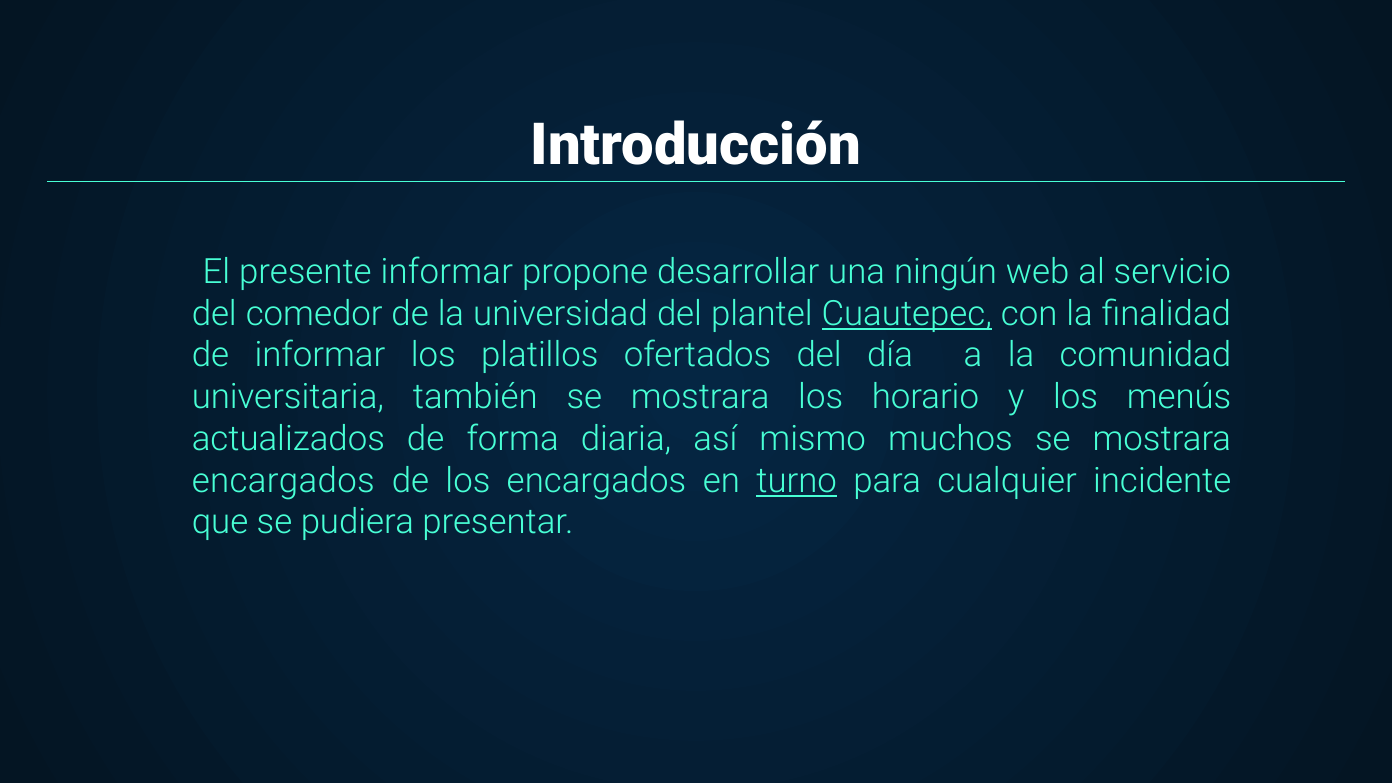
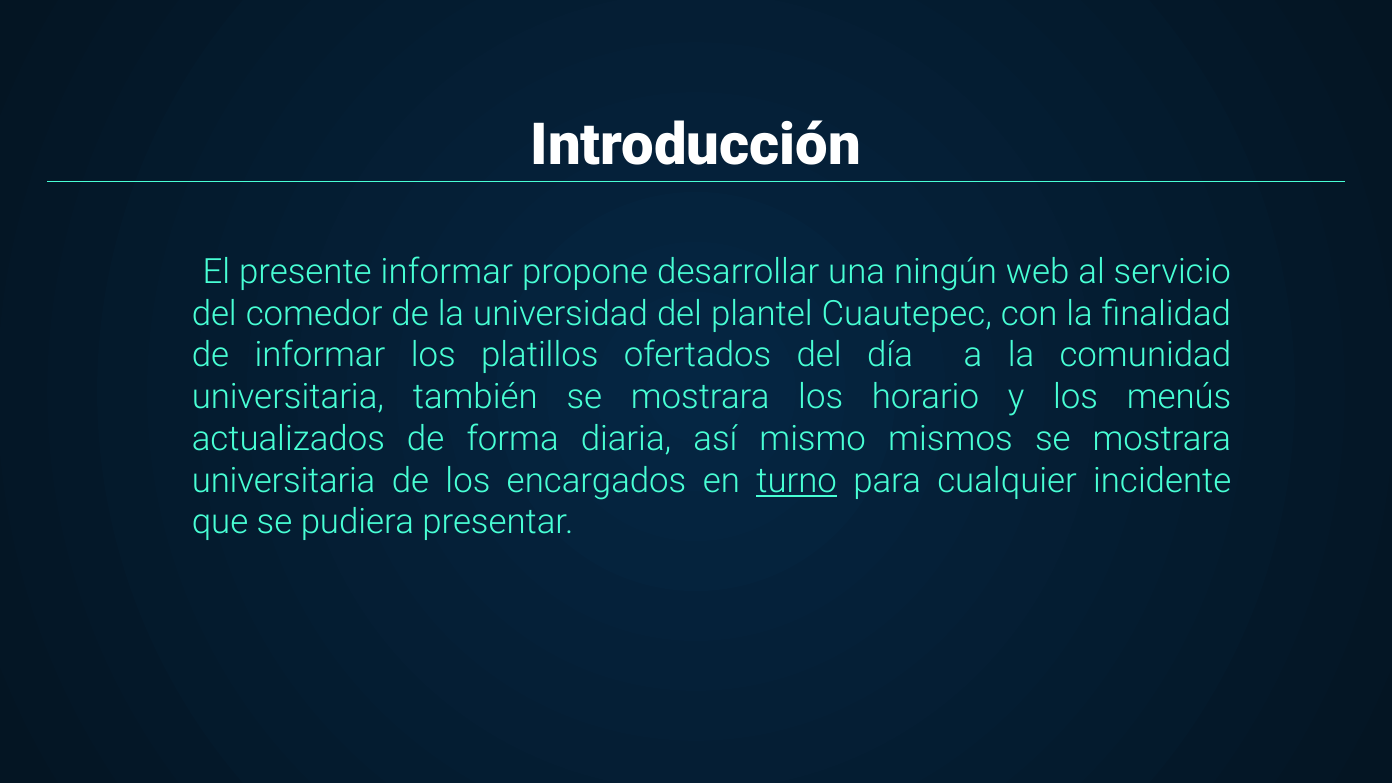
Cuautepec underline: present -> none (907, 314)
muchos: muchos -> mismos (950, 439)
encargados: encargados -> universitaria (284, 481)
